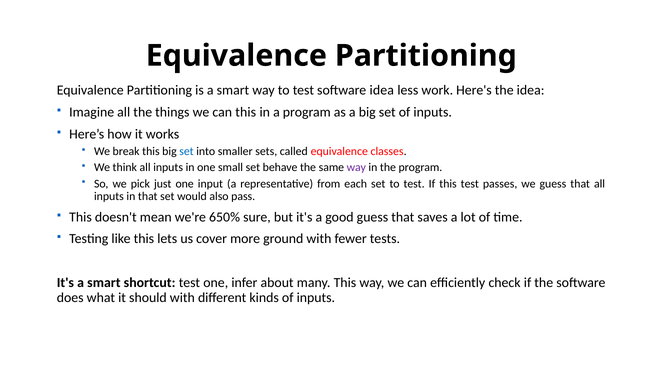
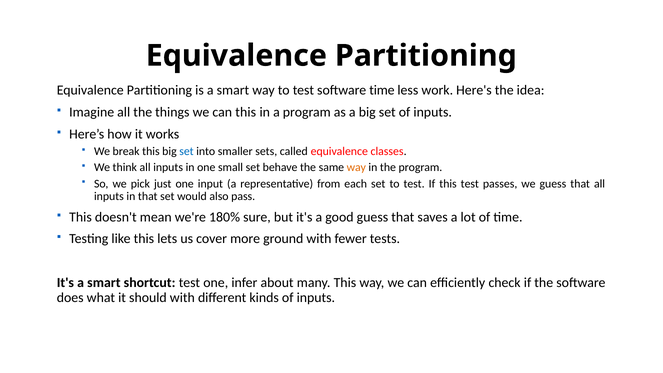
software idea: idea -> time (382, 90)
way colour: purple -> orange (356, 167)
650%: 650% -> 180% (225, 217)
